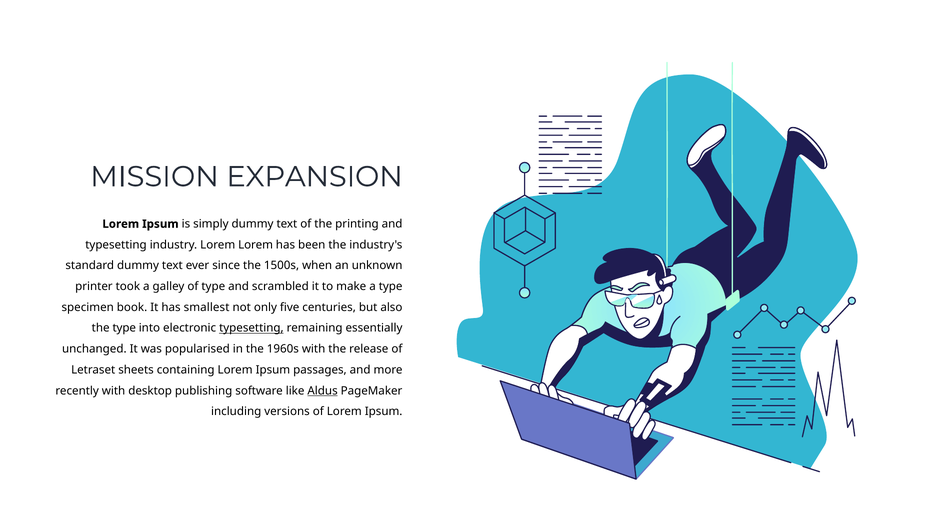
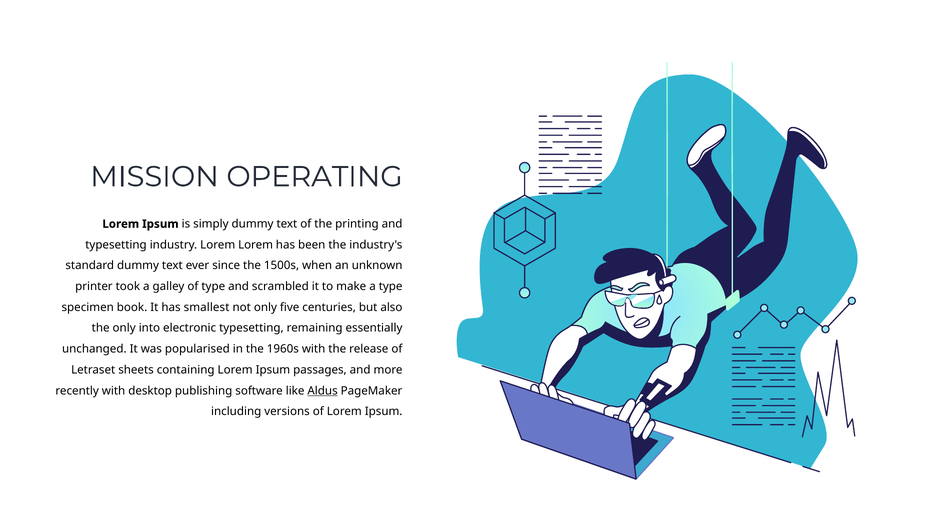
EXPANSION: EXPANSION -> OPERATING (315, 177)
the type: type -> only (124, 328)
typesetting underline: present -> none (251, 328)
